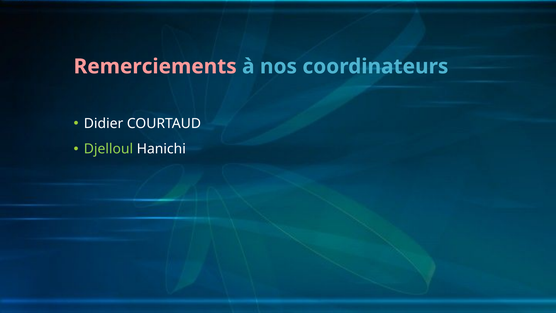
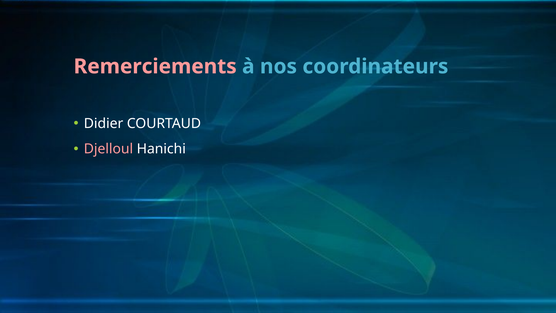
Djelloul colour: light green -> pink (108, 149)
